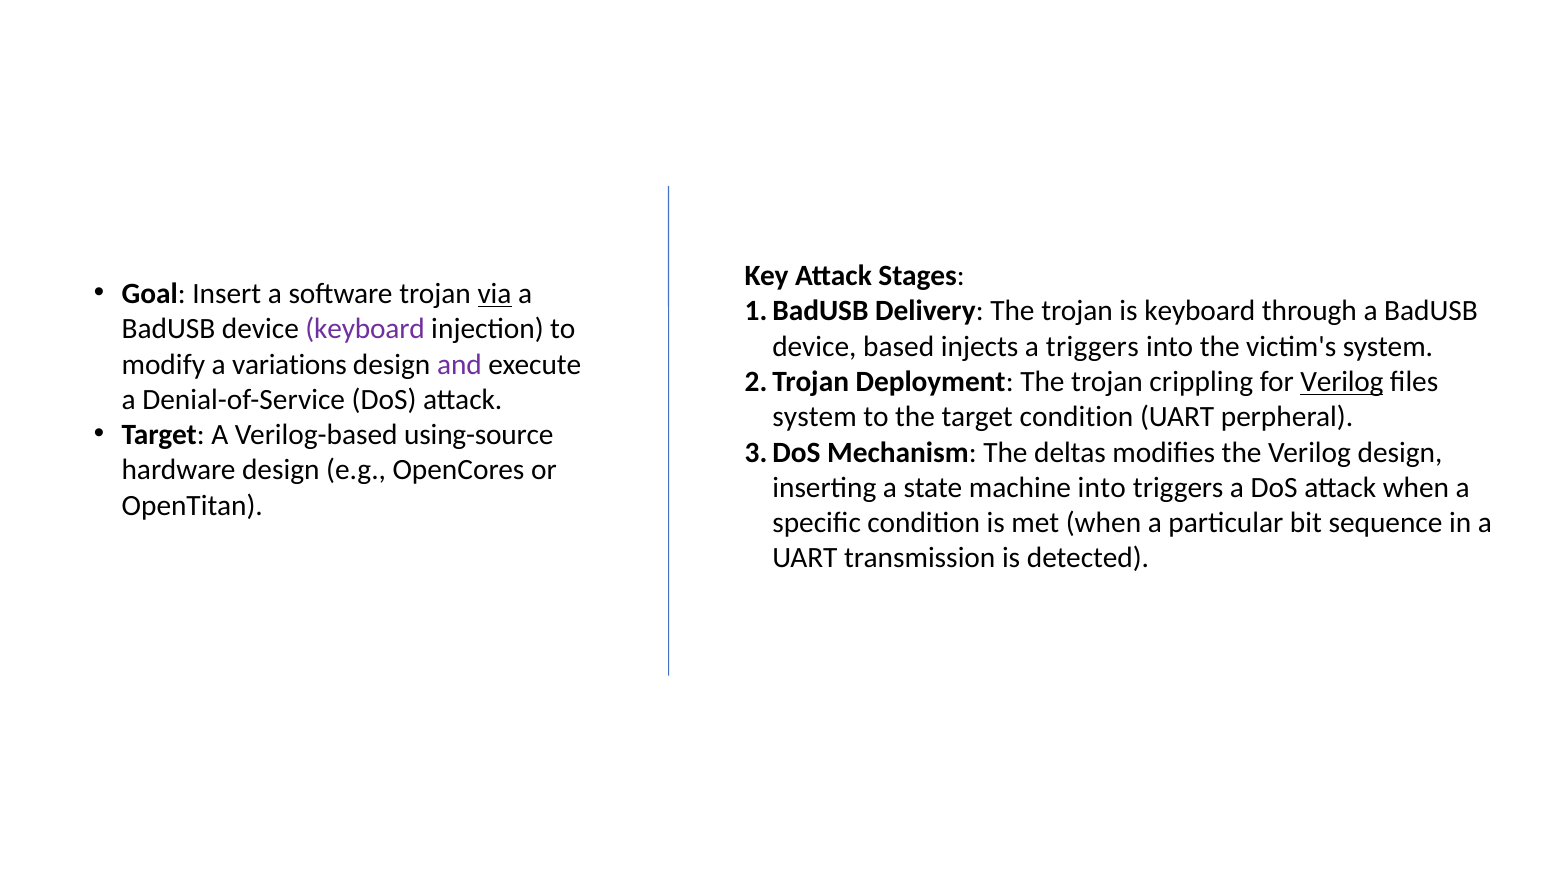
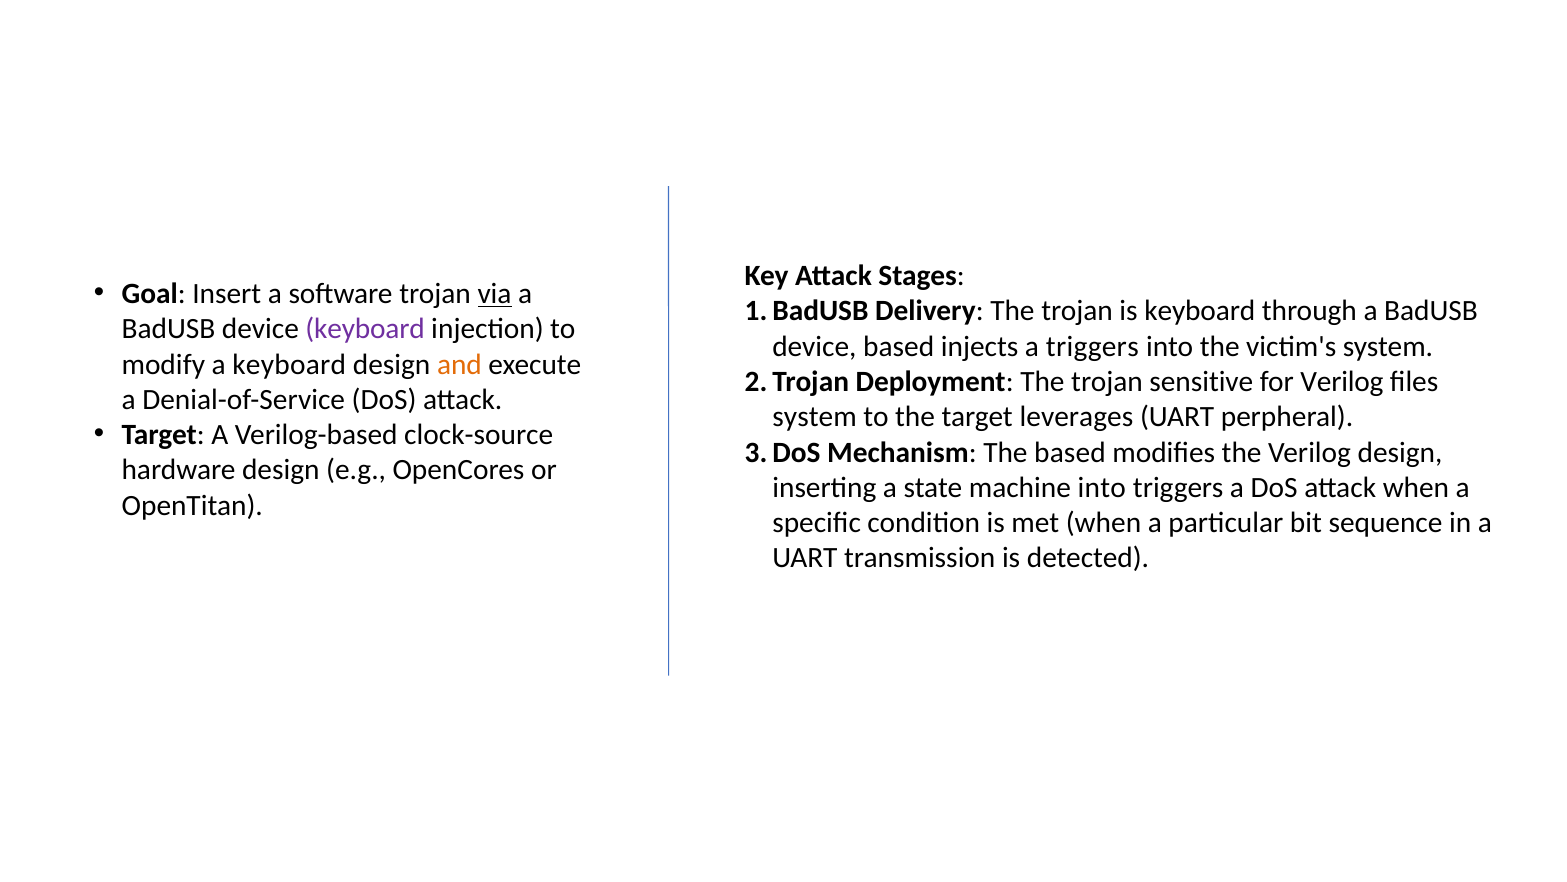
a variations: variations -> keyboard (289, 364)
and colour: purple -> orange (459, 364)
crippling: crippling -> sensitive (1201, 382)
Verilog underline: present -> none (1342, 382)
target condition: condition -> leverages (1076, 417)
using-source: using-source -> clock-source (479, 435)
The deltas: deltas -> based (1070, 452)
